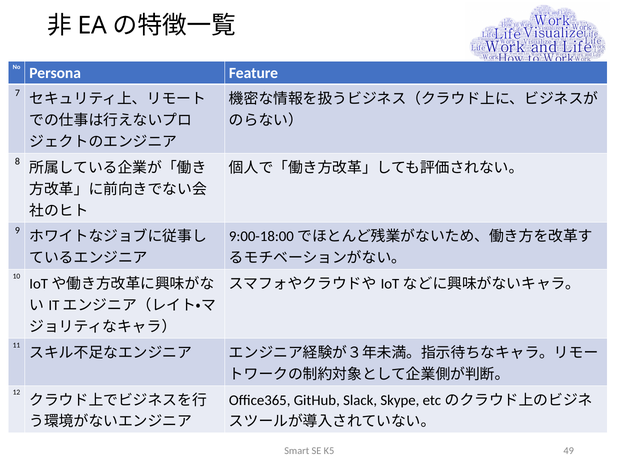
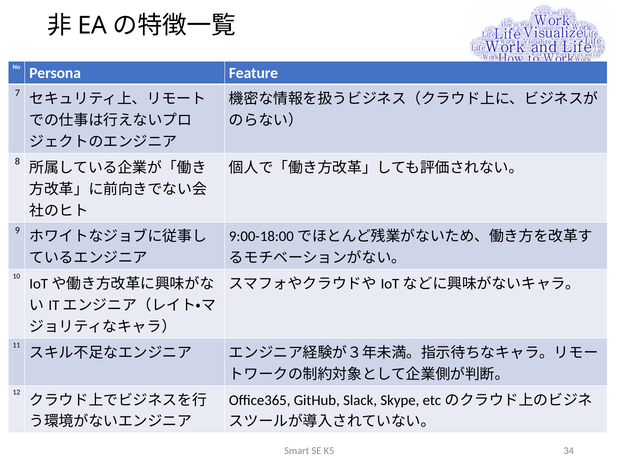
49: 49 -> 34 (569, 451)
